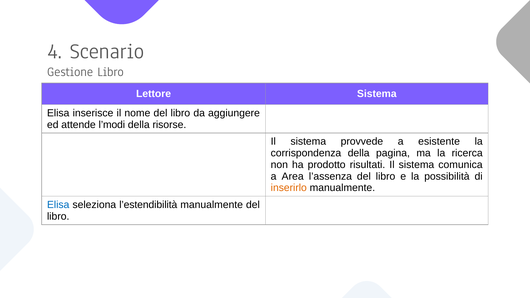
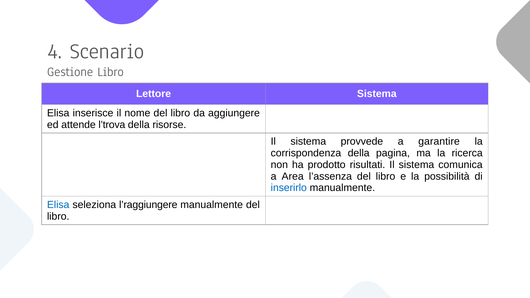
l’modi: l’modi -> l’trova (112, 125)
esistente: esistente -> garantire (439, 142)
inserirlo colour: orange -> blue (289, 188)
l’estendibilità: l’estendibilità -> l’raggiungere (148, 205)
